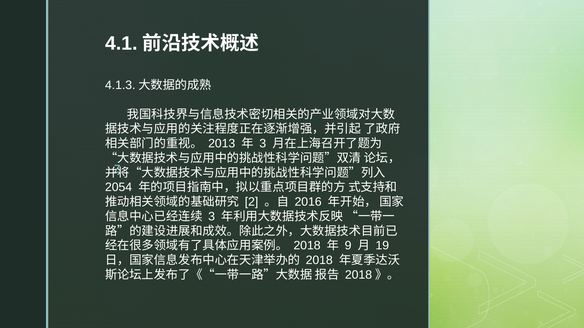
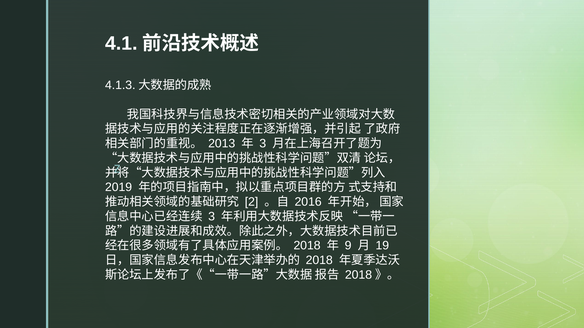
2054: 2054 -> 2019 (119, 188)
